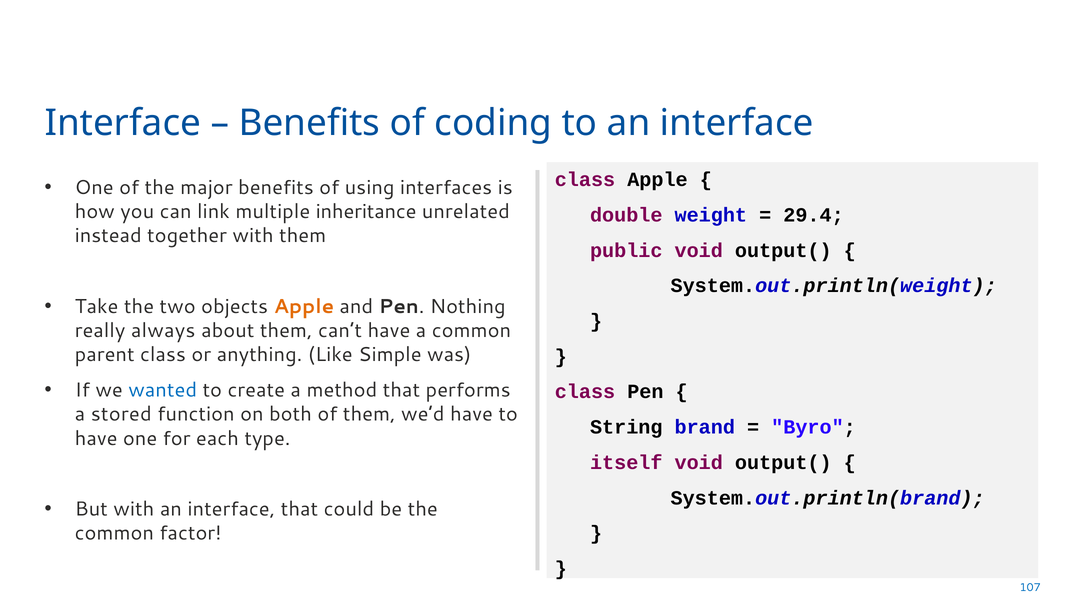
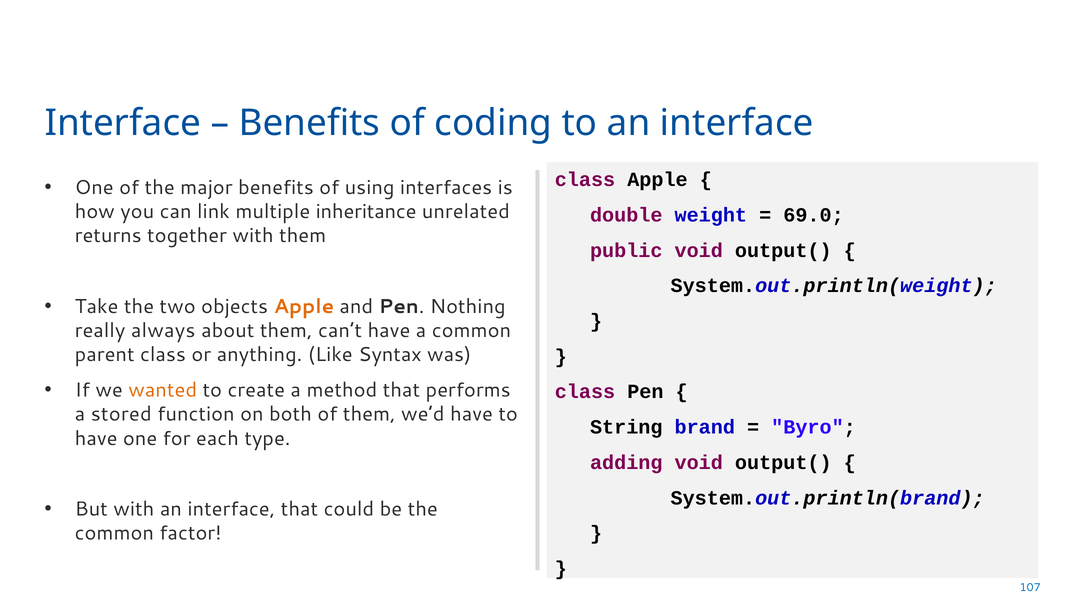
29.4: 29.4 -> 69.0 (814, 215)
instead: instead -> returns (108, 236)
Simple: Simple -> Syntax (390, 355)
wanted colour: blue -> orange (163, 390)
itself: itself -> adding (626, 463)
